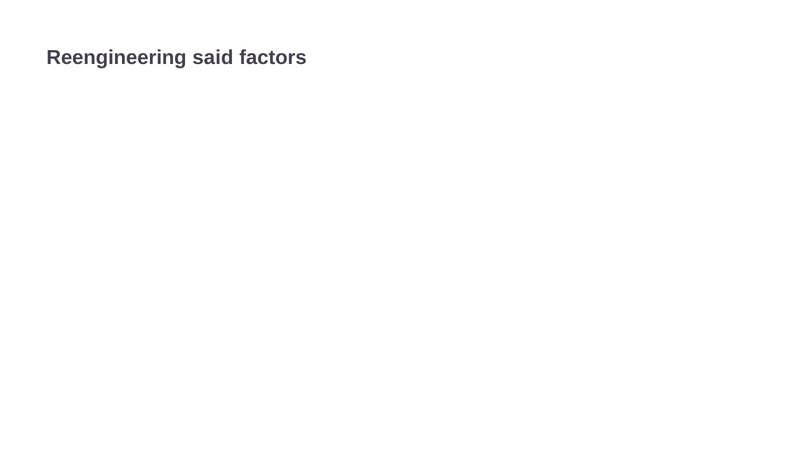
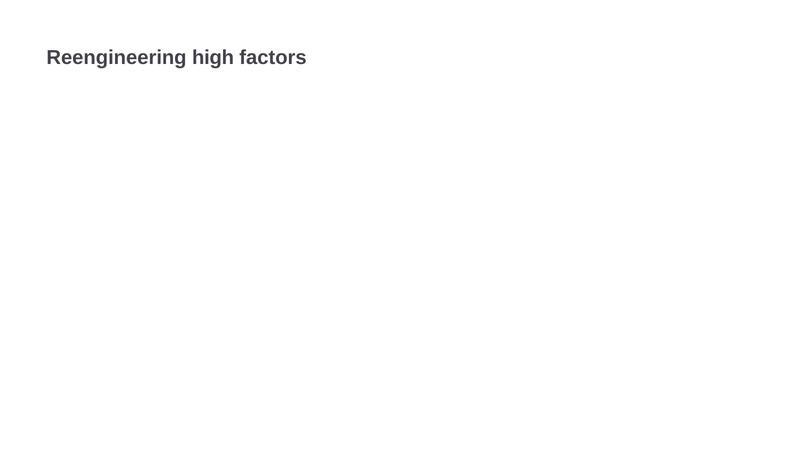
said: said -> high (213, 57)
